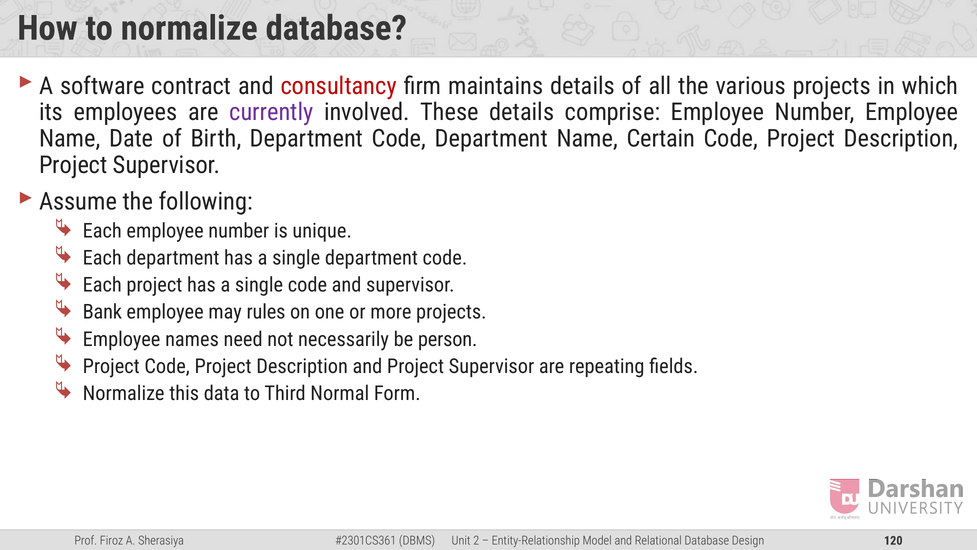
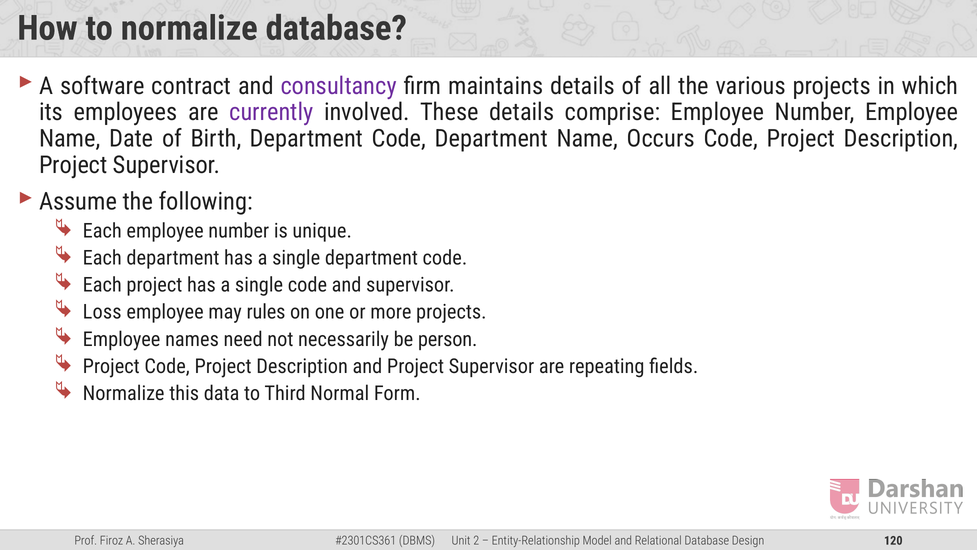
consultancy colour: red -> purple (339, 86)
Certain: Certain -> Occurs (661, 139)
Bank: Bank -> Loss (102, 312)
